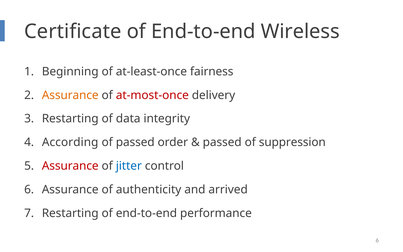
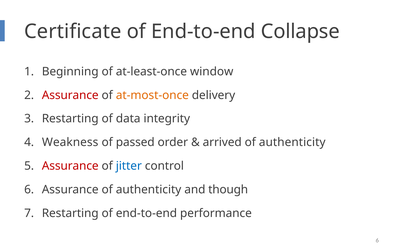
Wireless: Wireless -> Collapse (300, 31)
fairness: fairness -> window (212, 71)
Assurance colour: orange -> red (70, 95)
at-most-once colour: red -> orange (152, 95)
According: According -> Weakness (70, 142)
passed: passed -> arrived (222, 142)
suppression: suppression -> authenticity (292, 142)
arrived: arrived -> though (228, 190)
